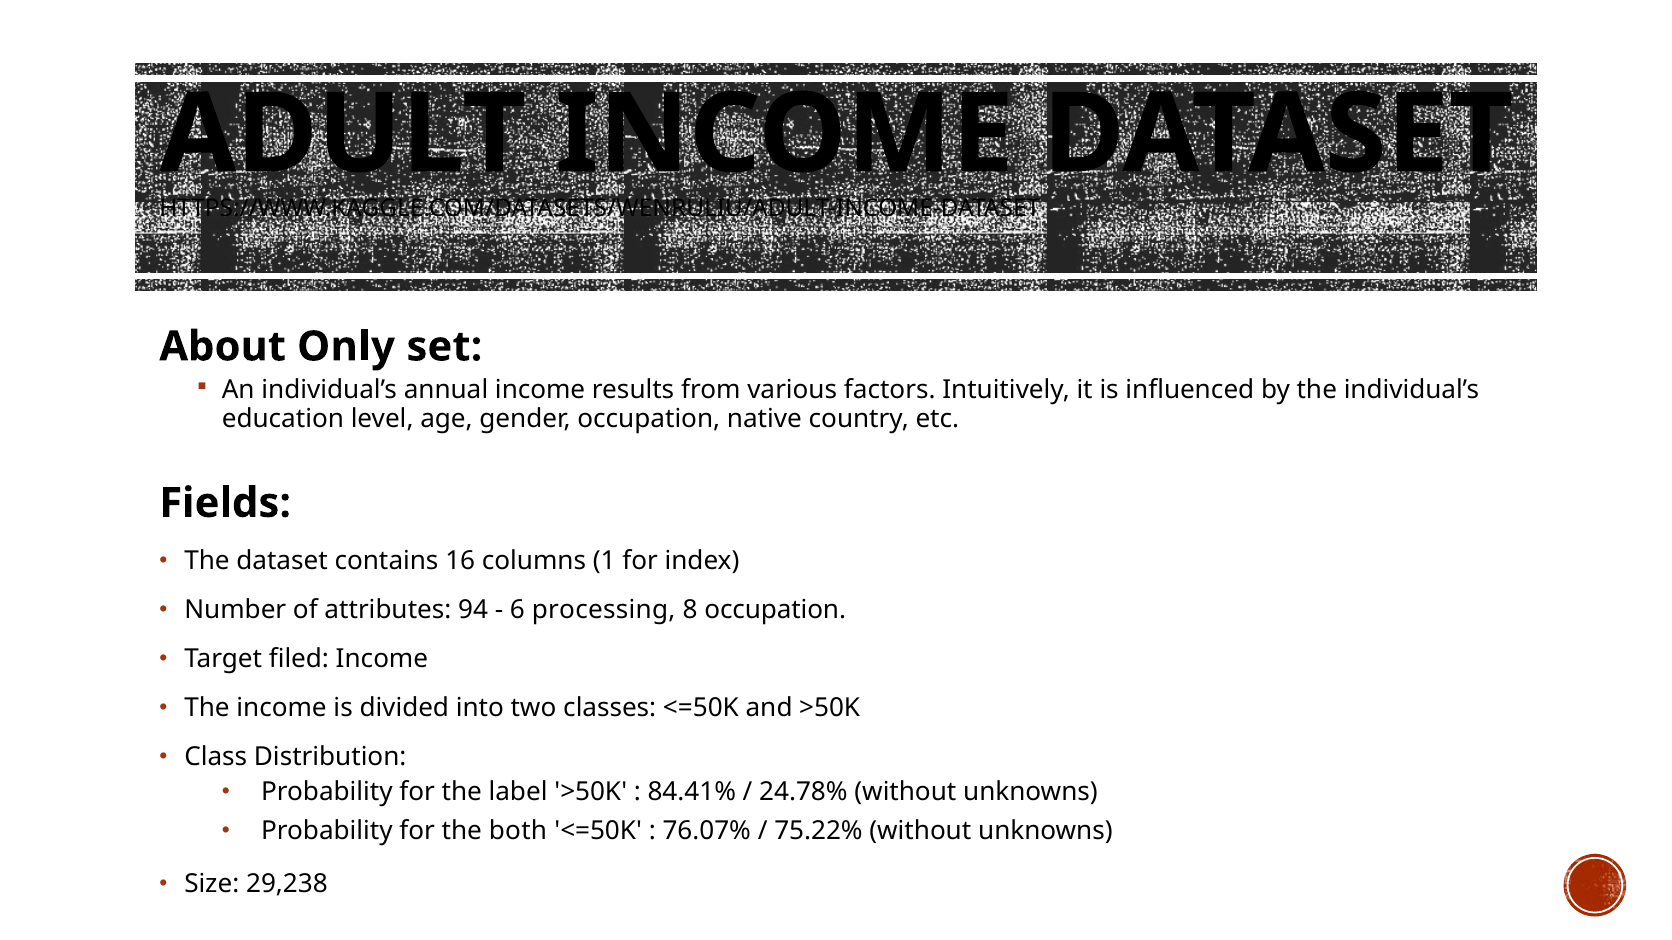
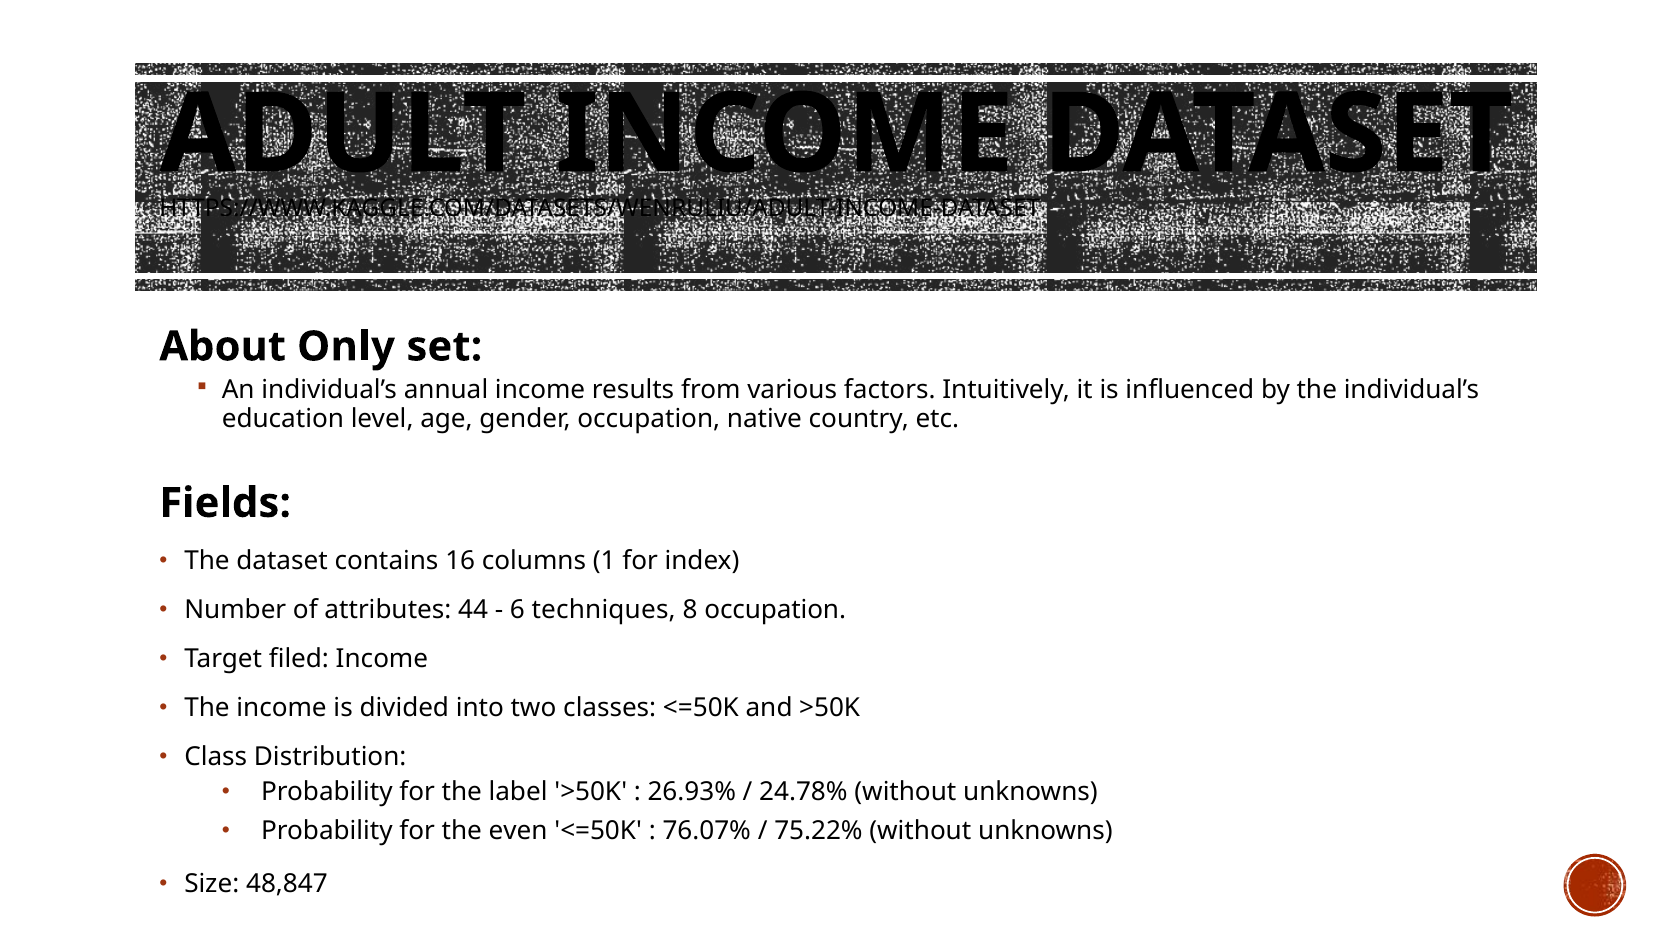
94: 94 -> 44 (473, 610)
processing: processing -> techniques (604, 610)
84.41%: 84.41% -> 26.93% (692, 793)
both: both -> even (518, 831)
29,238: 29,238 -> 48,847 (287, 884)
